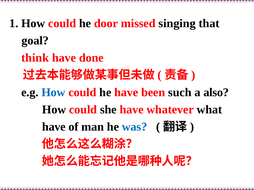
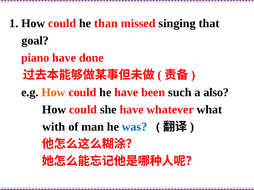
door: door -> than (106, 23)
think: think -> piano (35, 58)
How colour: blue -> orange (53, 93)
have: have -> with (54, 127)
